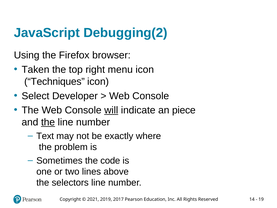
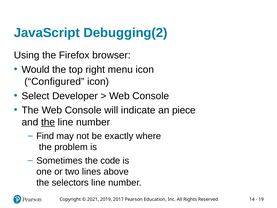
Taken: Taken -> Would (36, 69)
Techniques: Techniques -> Configured (54, 81)
will underline: present -> none (111, 110)
Text: Text -> Find (45, 136)
